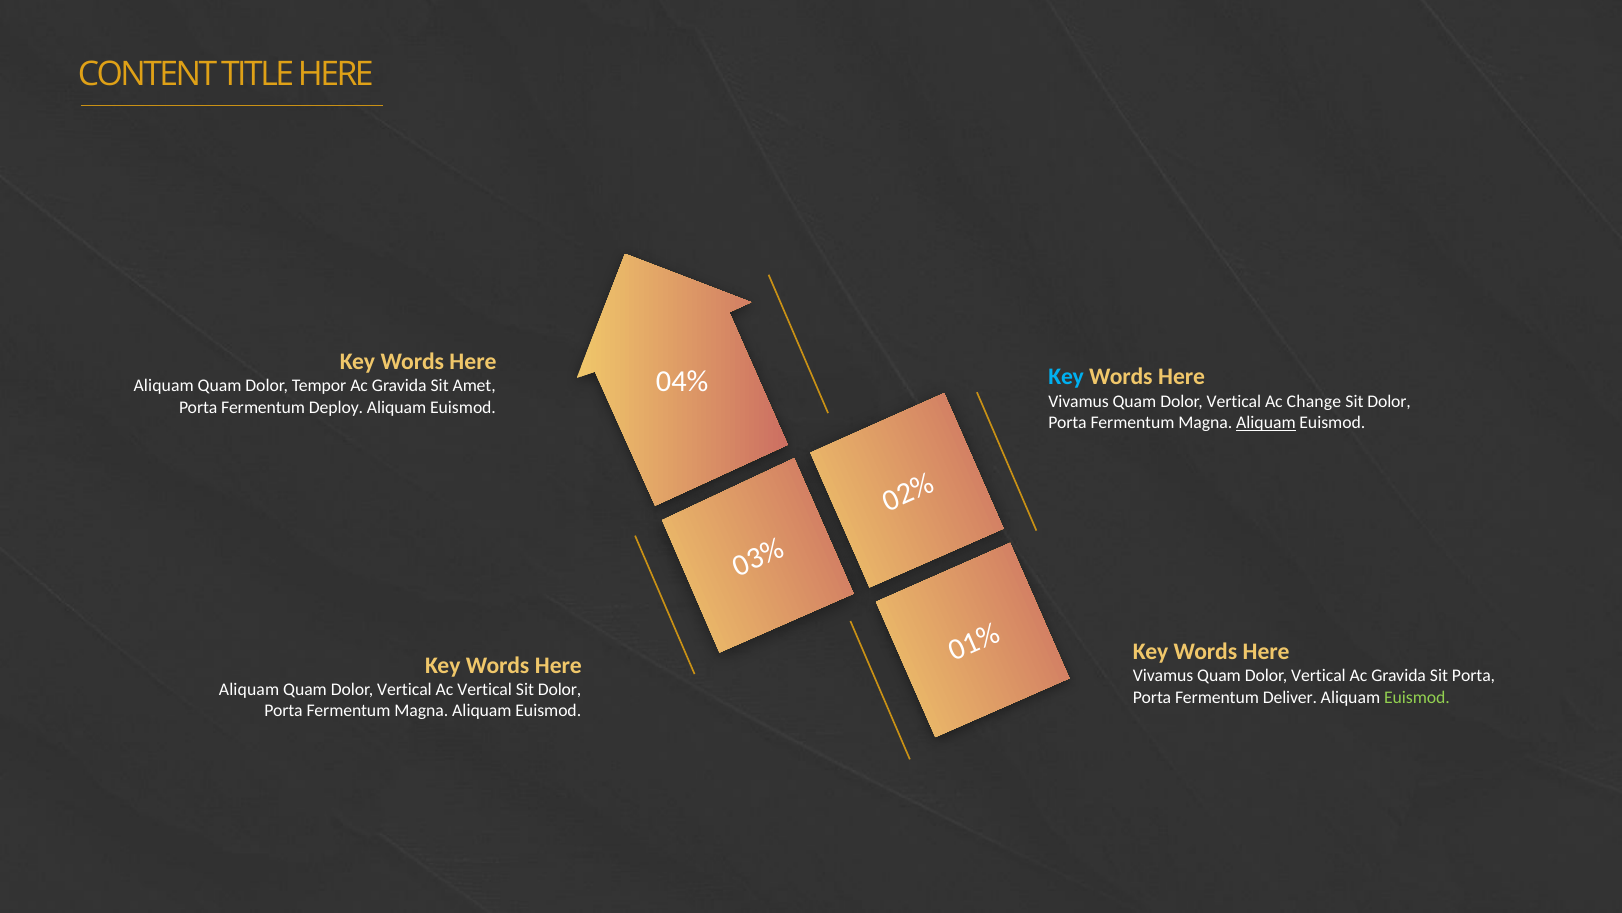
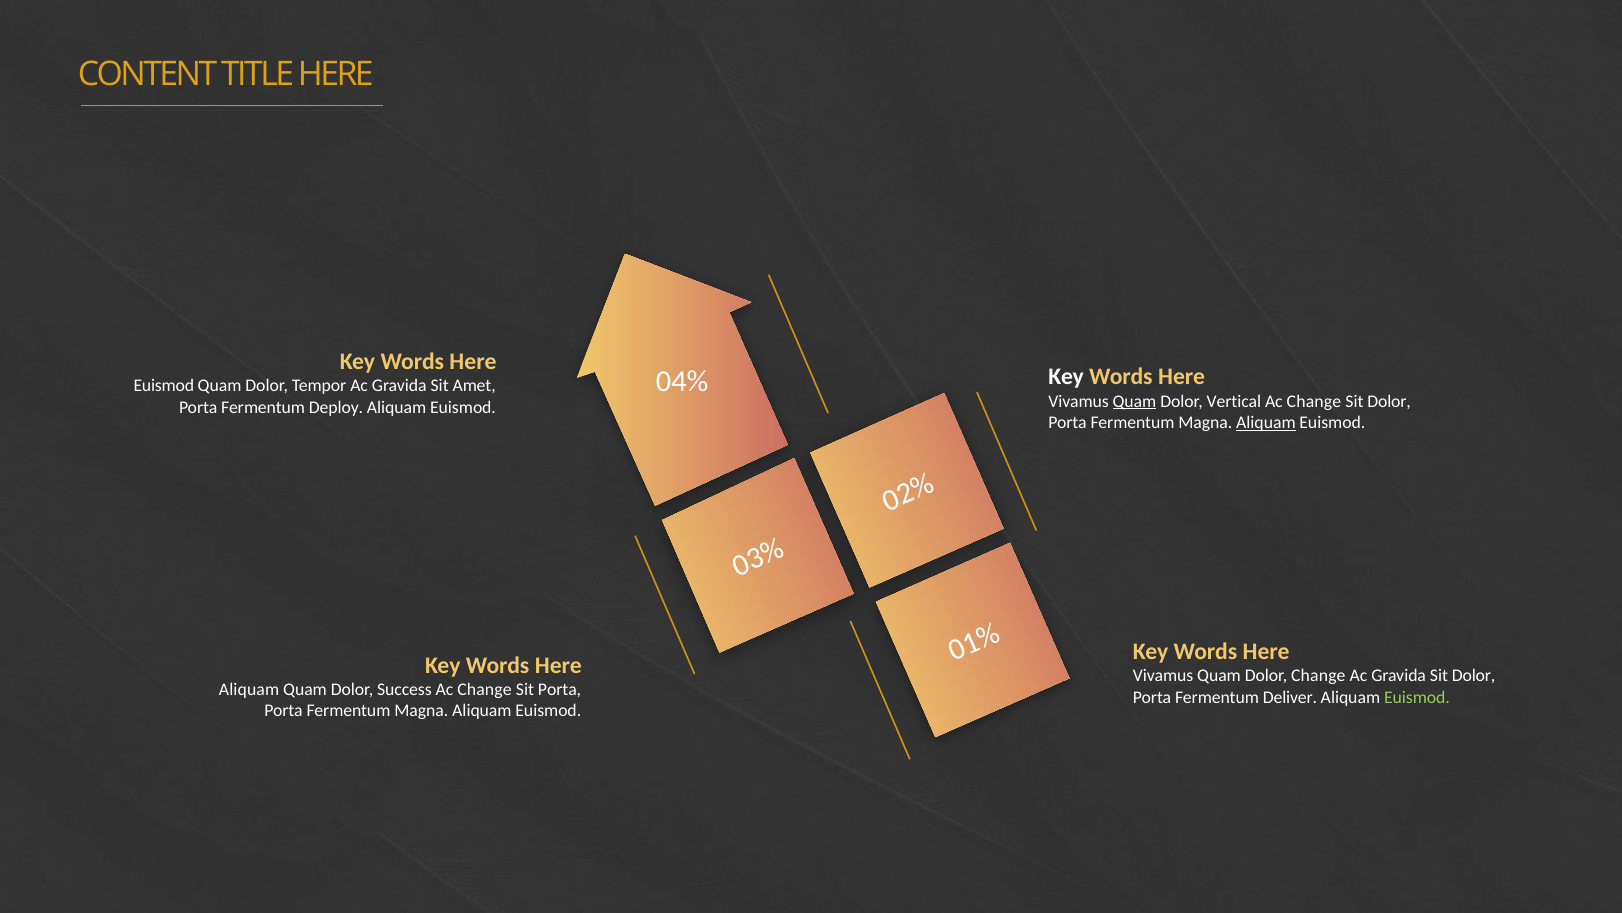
Key colour: light blue -> white (1066, 376)
Aliquam: Aliquam -> Euismod (164, 386)
Quam underline: none -> present (1134, 401)
Vertical: Vertical -> Change (1318, 675)
Gravida Sit Porta: Porta -> Dolor (1474, 675)
Vertical: Vertical -> Success (404, 689)
Vertical: Vertical -> Change (485, 689)
Dolor: Dolor -> Porta (560, 689)
